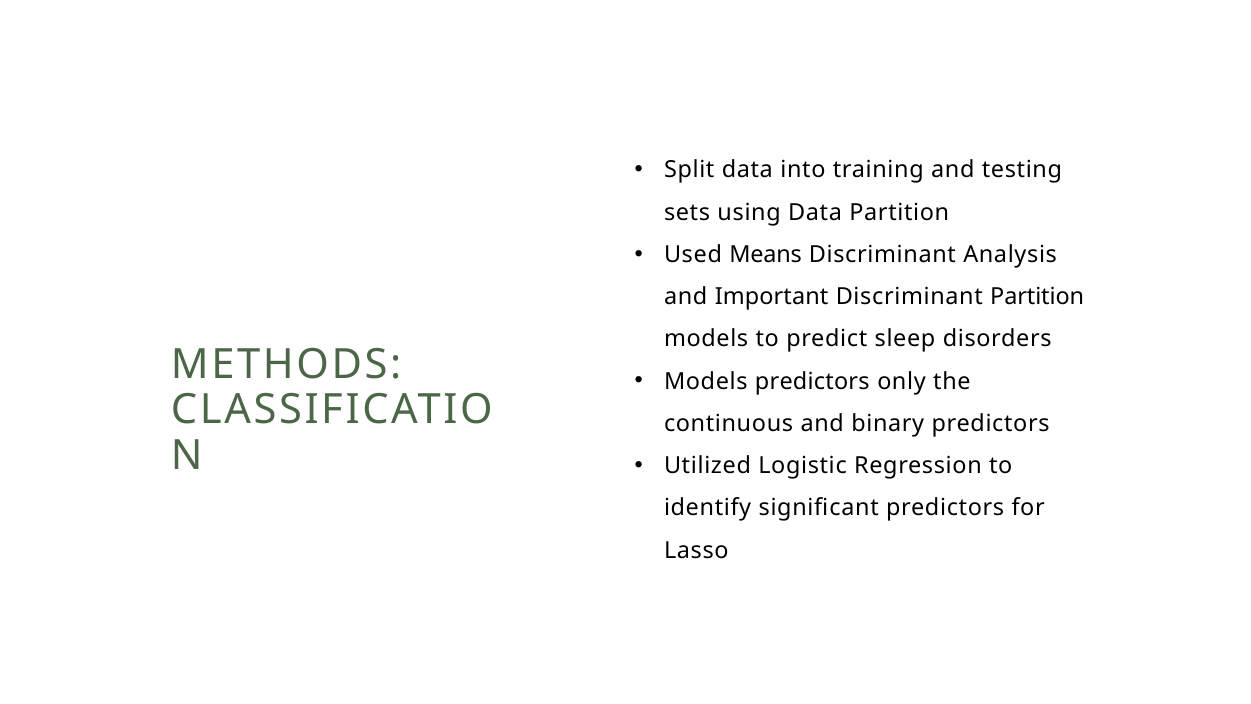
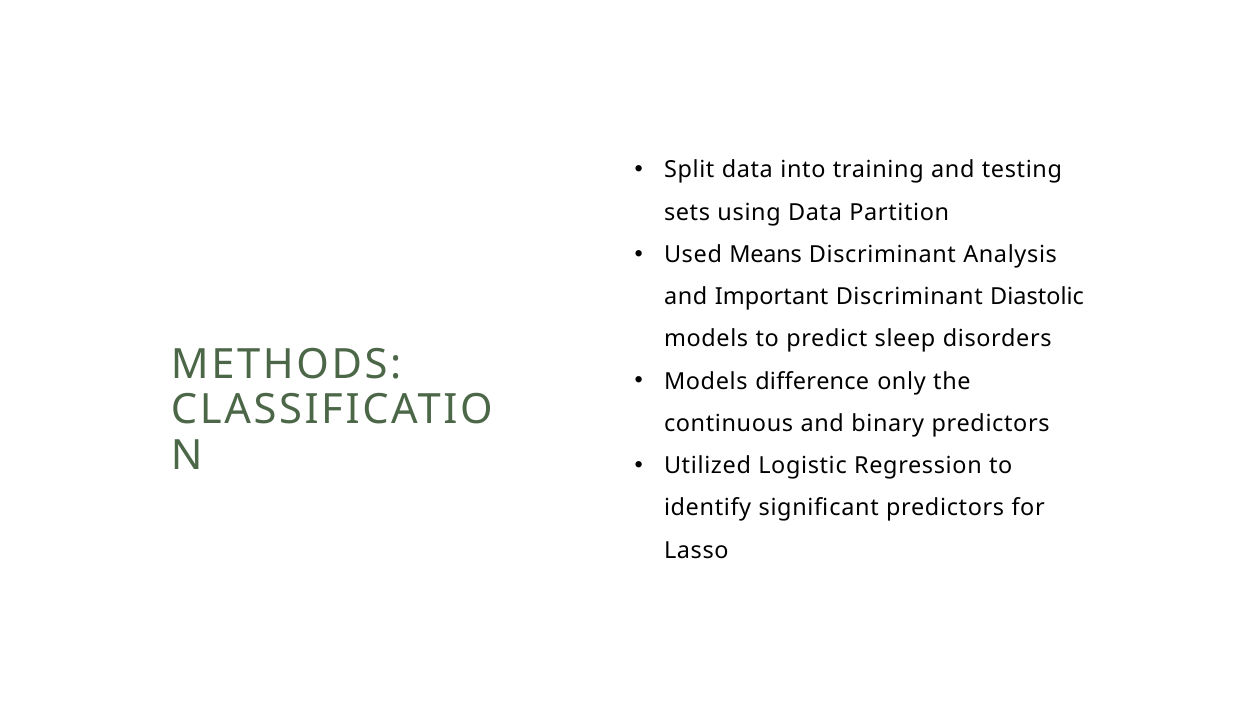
Discriminant Partition: Partition -> Diastolic (1037, 297)
Models predictors: predictors -> difference (812, 381)
